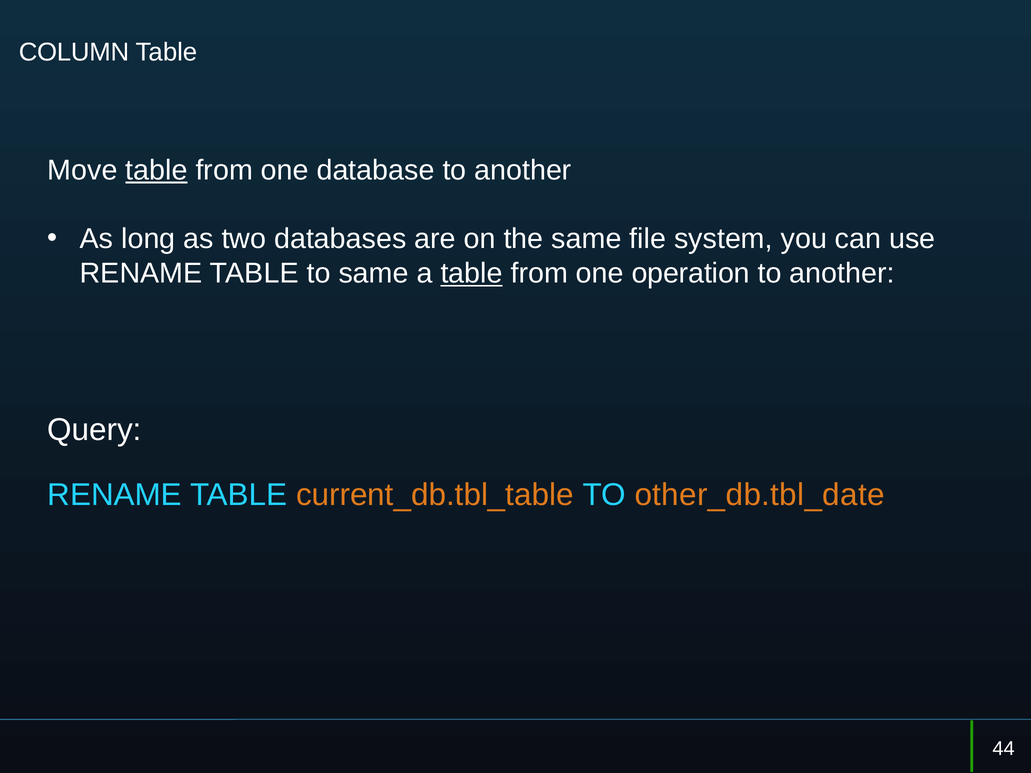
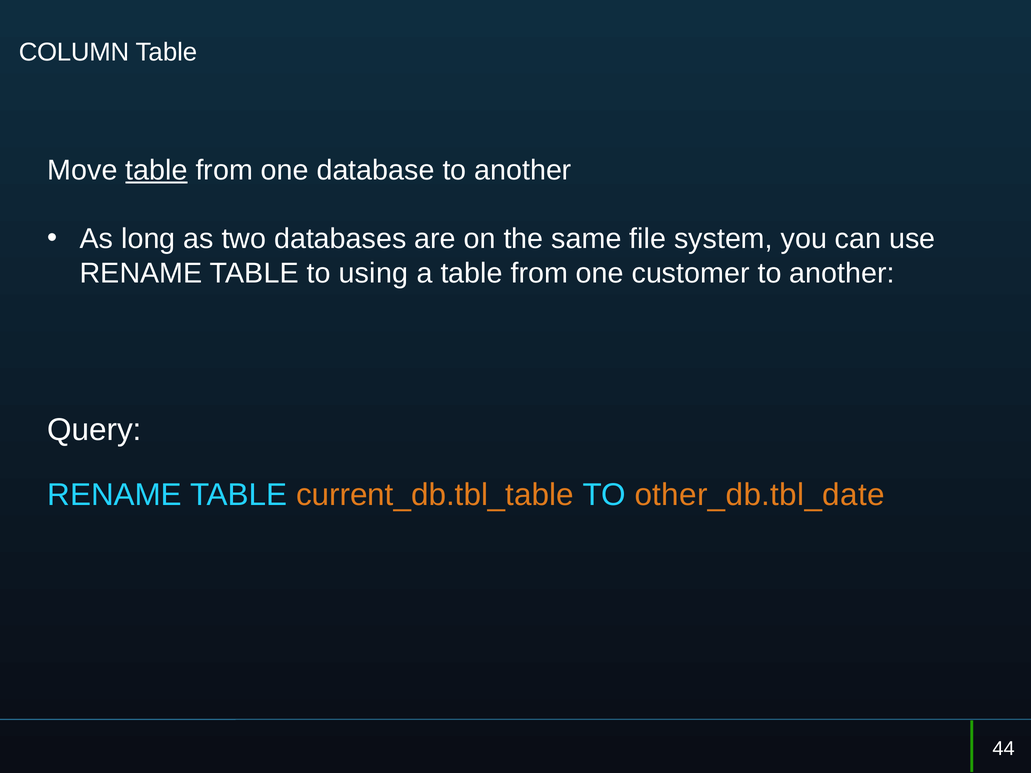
to same: same -> using (373, 273)
table underline: present -> none (472, 273)
operation: operation -> customer (691, 273)
